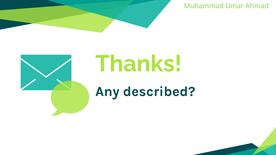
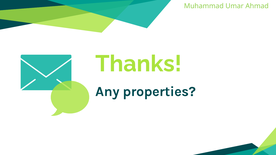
described: described -> properties (159, 92)
